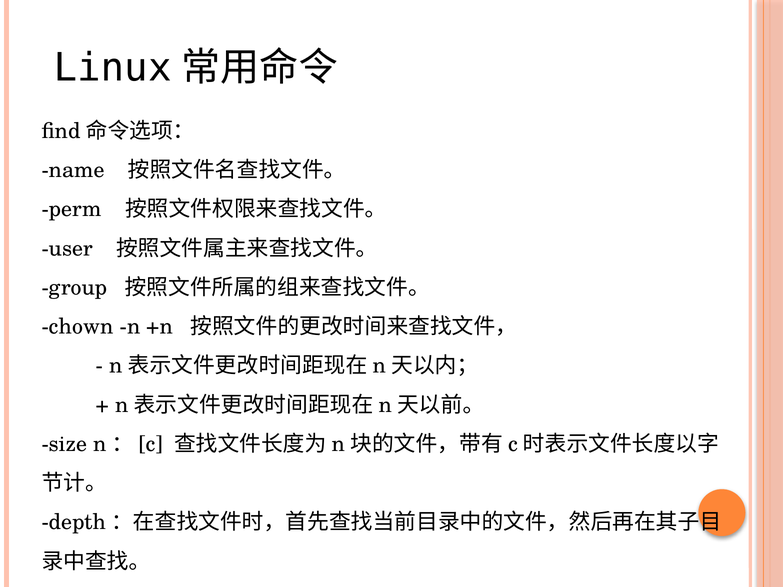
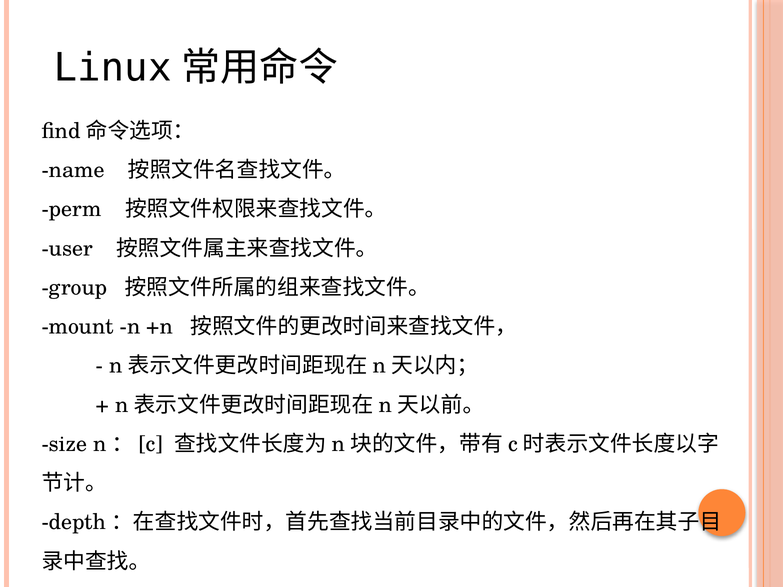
chown: chown -> mount (78, 327)
